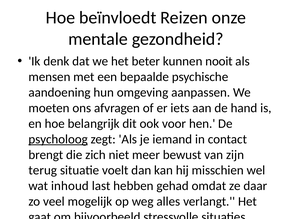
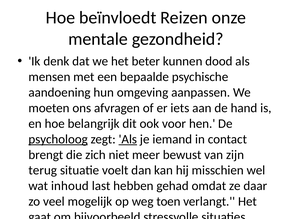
nooit: nooit -> dood (219, 61)
Als underline: none -> present (128, 139)
alles: alles -> toen (168, 201)
